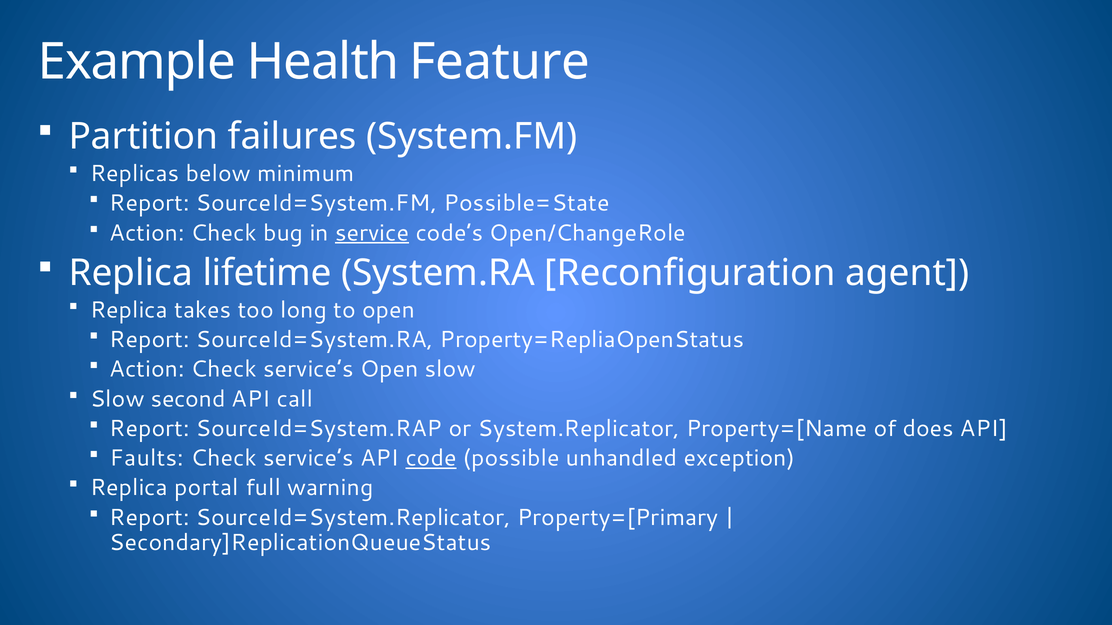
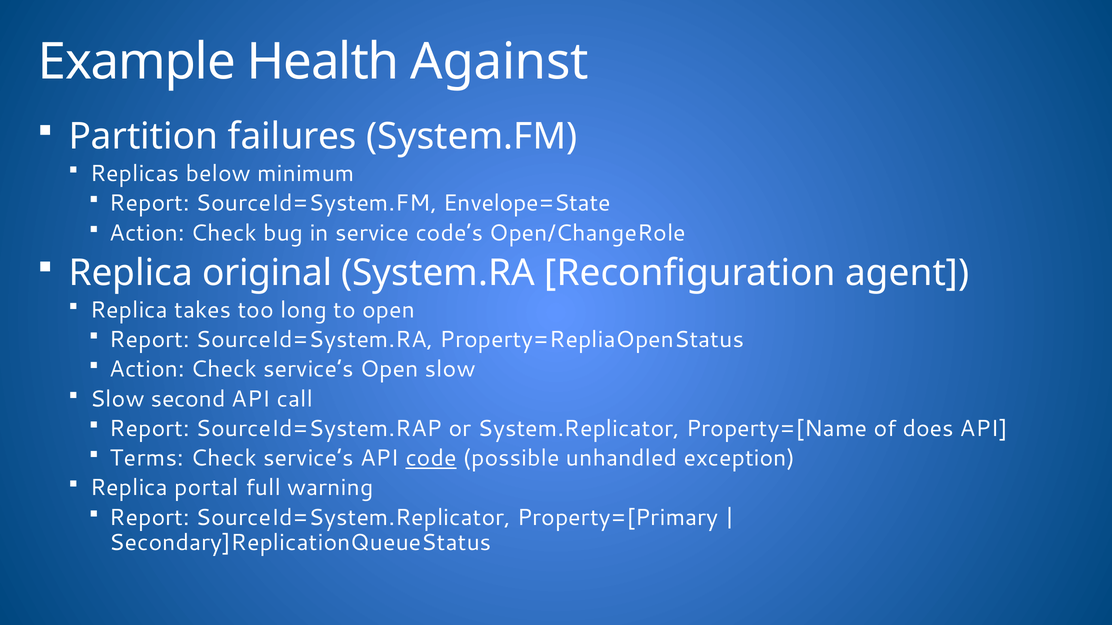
Feature: Feature -> Against (500, 62)
Possible=State: Possible=State -> Envelope=State (527, 204)
service underline: present -> none (372, 233)
lifetime: lifetime -> original (267, 273)
Faults: Faults -> Terms (147, 459)
